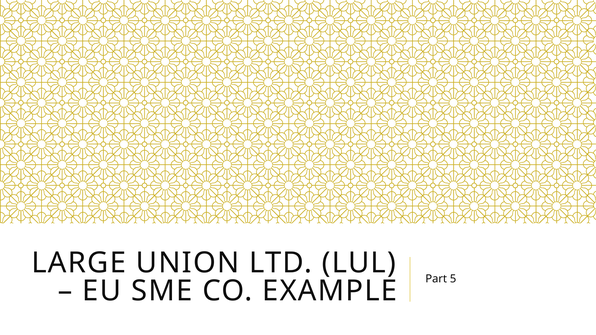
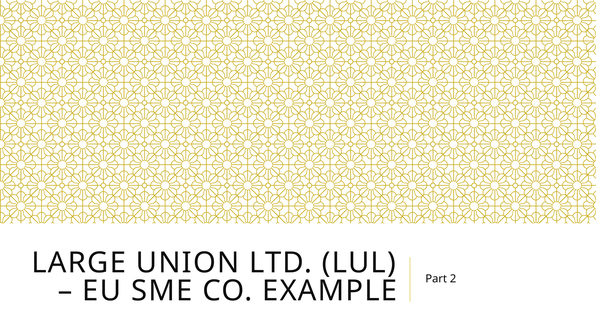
5: 5 -> 2 (453, 279)
